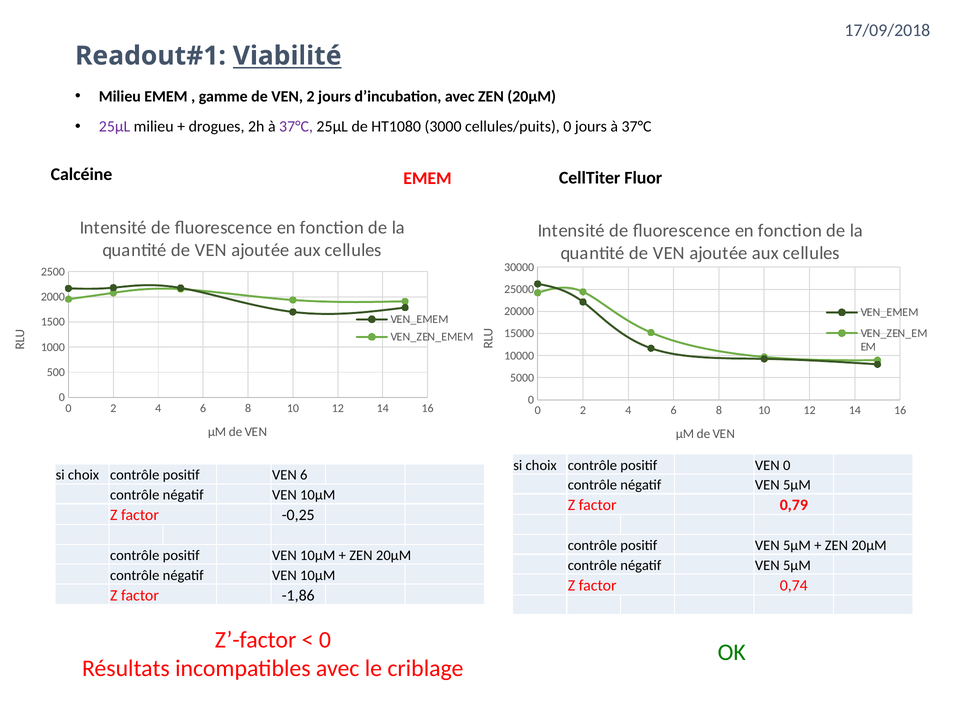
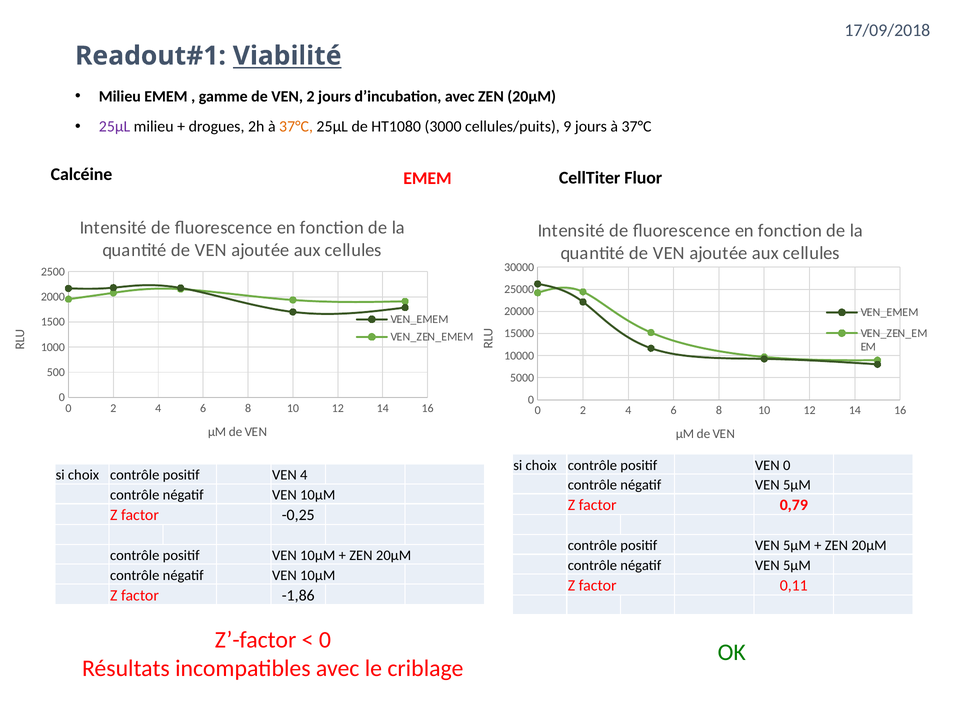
37°C colour: purple -> orange (296, 127)
cellules/puits 0: 0 -> 9 (567, 127)
VEN 6: 6 -> 4 (304, 476)
0,74: 0,74 -> 0,11 (794, 586)
